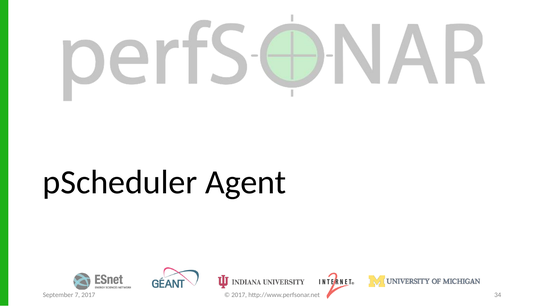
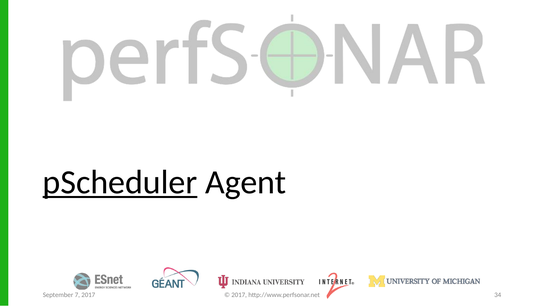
pScheduler underline: none -> present (120, 182)
